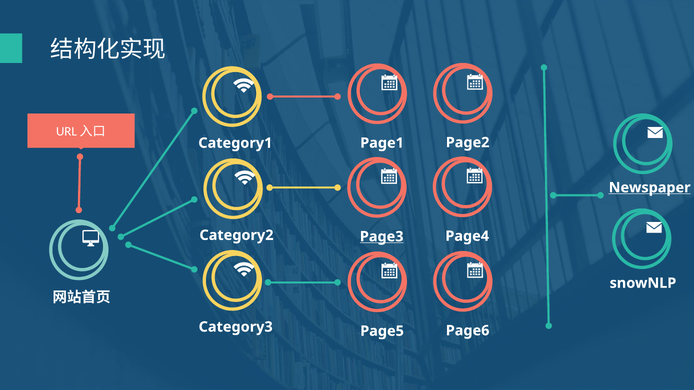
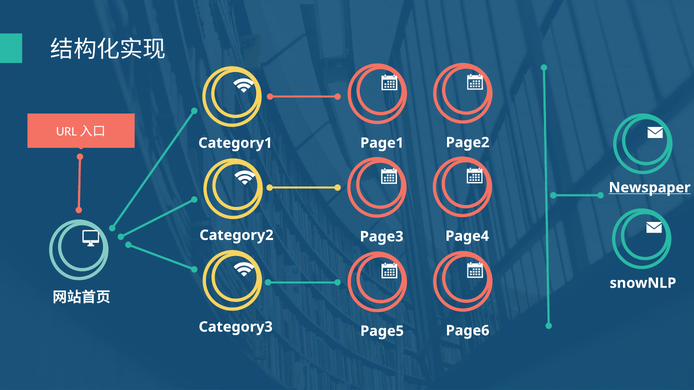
Page3 underline: present -> none (382, 237)
